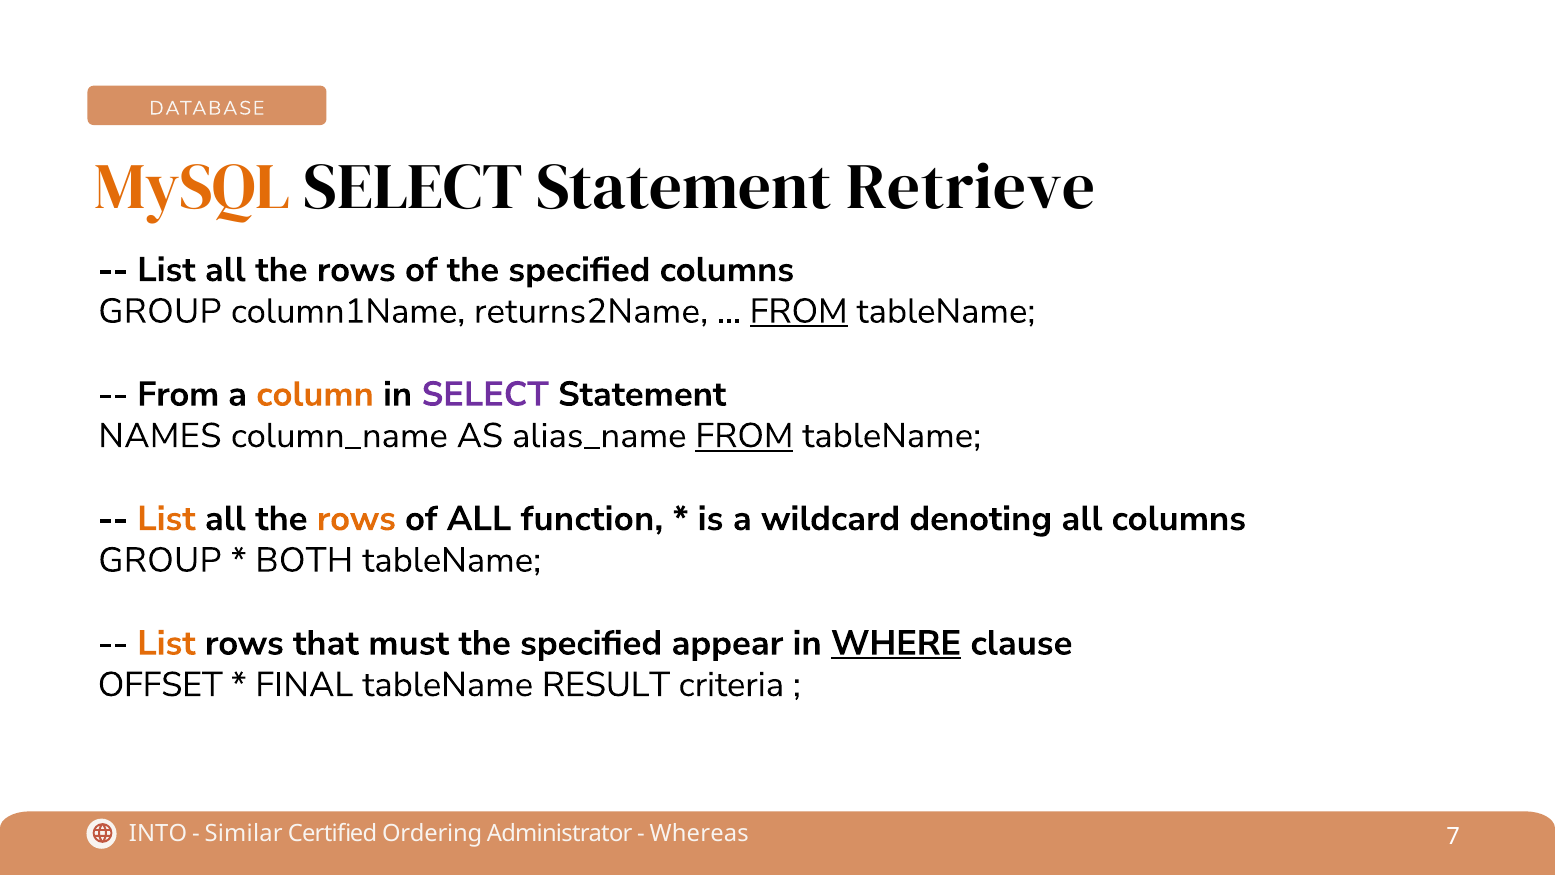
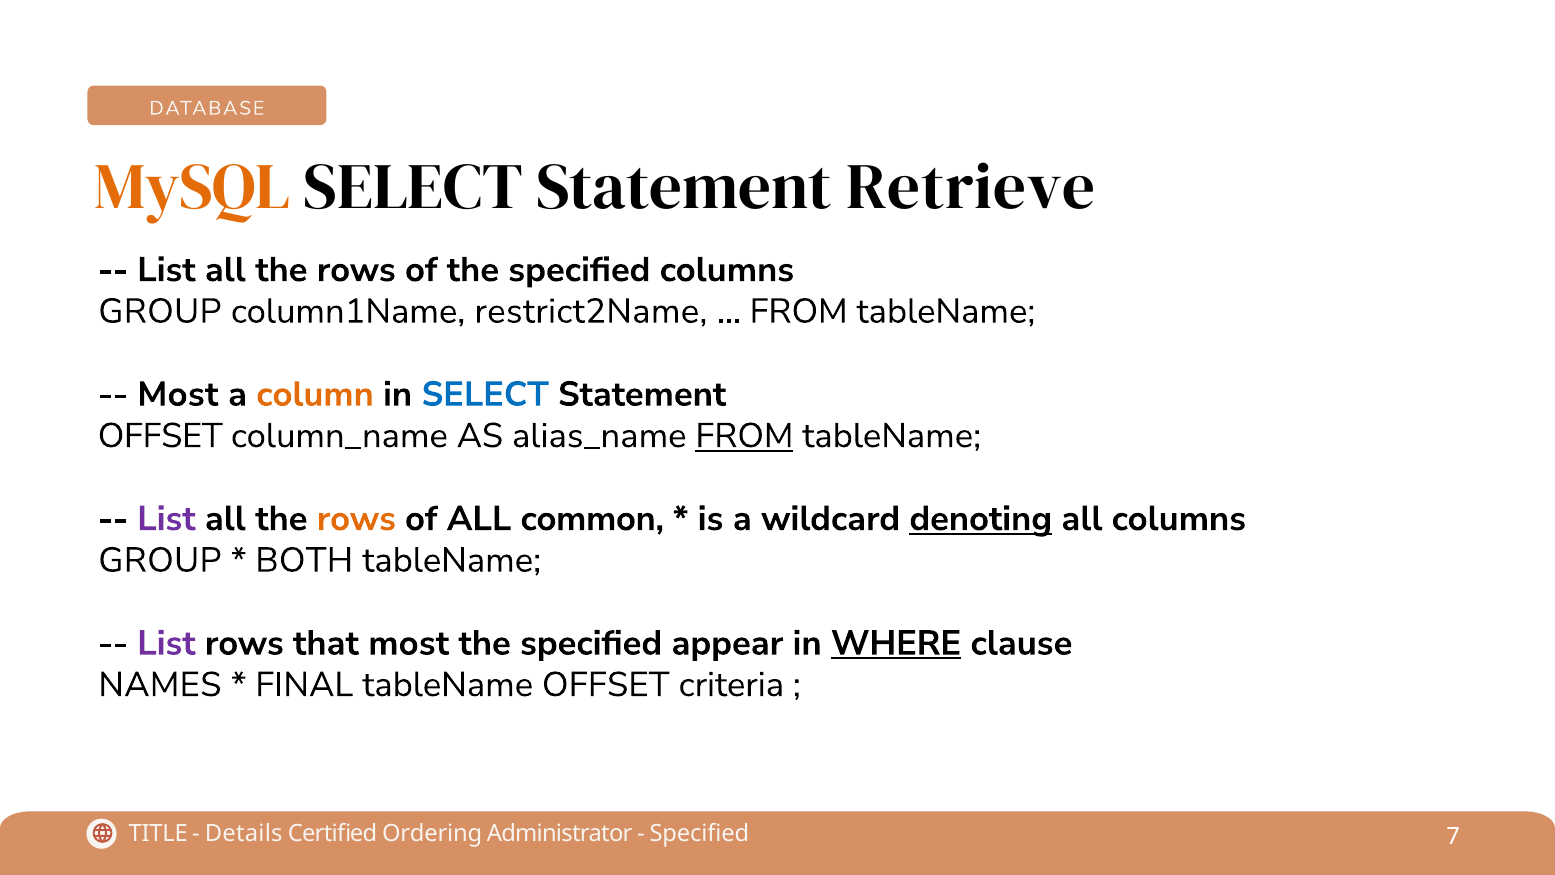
returns2Name: returns2Name -> restrict2Name (591, 311)
FROM underline: present -> none (799, 311)
From: From -> Most (178, 394)
SELECT colour: purple -> blue (485, 394)
NAMES: NAMES -> OFFSET (160, 436)
List colour: orange -> purple (166, 519)
function: function -> common (592, 519)
denoting underline: none -> present (981, 519)
List colour: orange -> purple (166, 643)
that must: must -> most (409, 643)
OFFSET: OFFSET -> NAMES (160, 684)
tableName RESULT: RESULT -> OFFSET (606, 684)
INTO: INTO -> TITLE (158, 834)
Similar: Similar -> Details (244, 834)
Whereas: Whereas -> Specified (699, 834)
